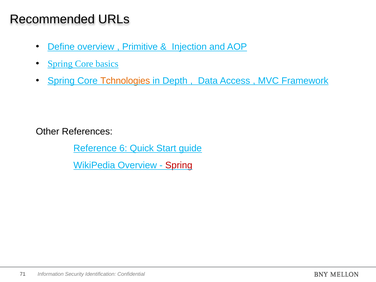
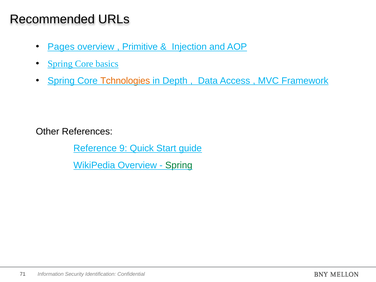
Define: Define -> Pages (61, 47)
6: 6 -> 9 (123, 148)
Spring colour: red -> green (179, 165)
